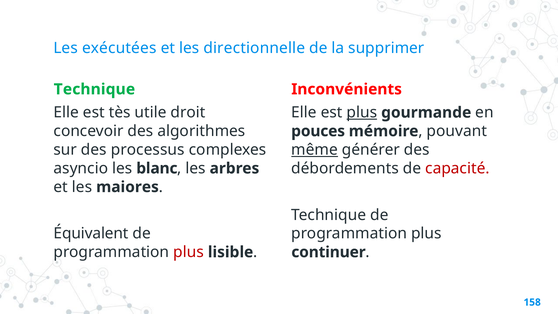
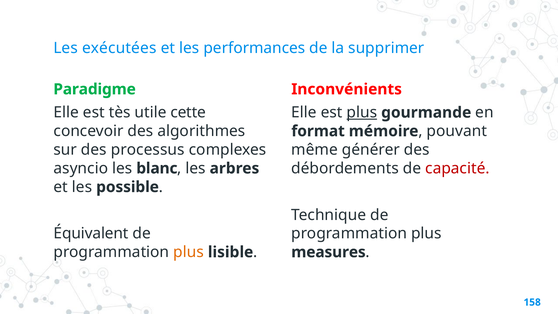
directionnelle: directionnelle -> performances (254, 48)
Technique: Technique -> Paradigme (95, 89)
droit: droit -> cette (188, 112)
pouces: pouces -> format (318, 131)
même underline: present -> none (315, 150)
maiores: maiores -> possible (128, 187)
plus colour: red -> orange (189, 252)
continuer: continuer -> measures (328, 252)
